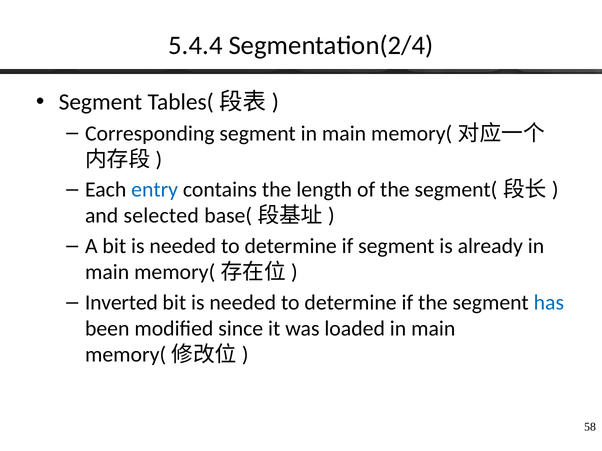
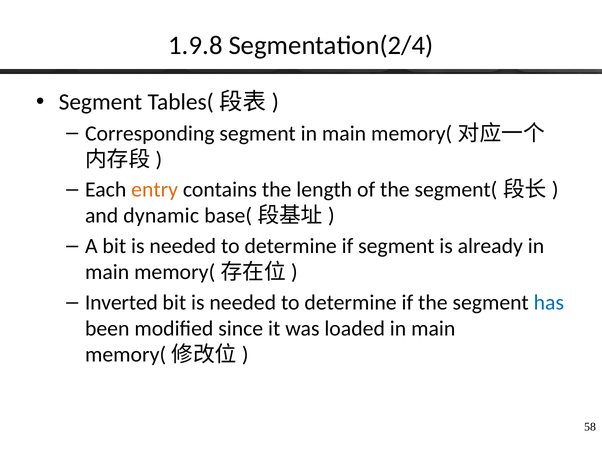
5.4.4: 5.4.4 -> 1.9.8 (195, 46)
entry colour: blue -> orange (155, 190)
selected: selected -> dynamic (161, 216)
